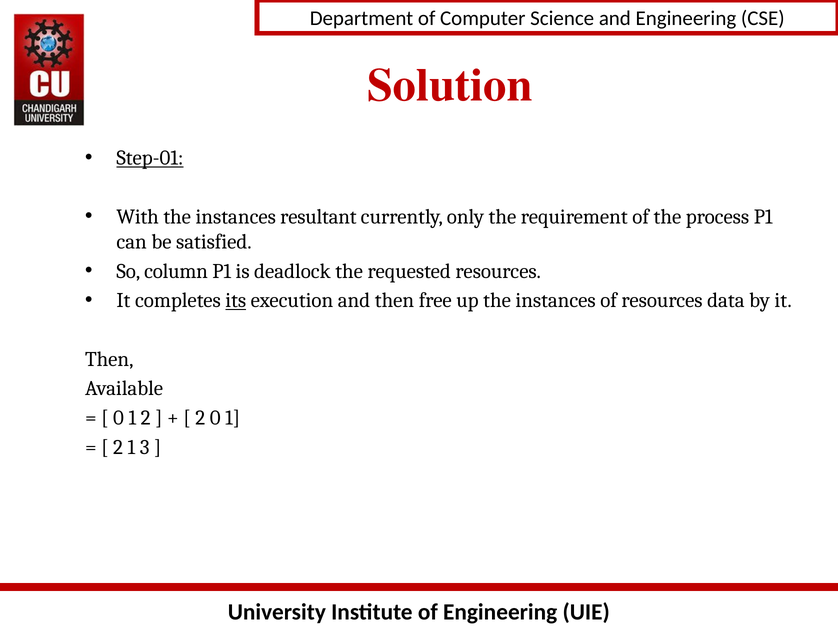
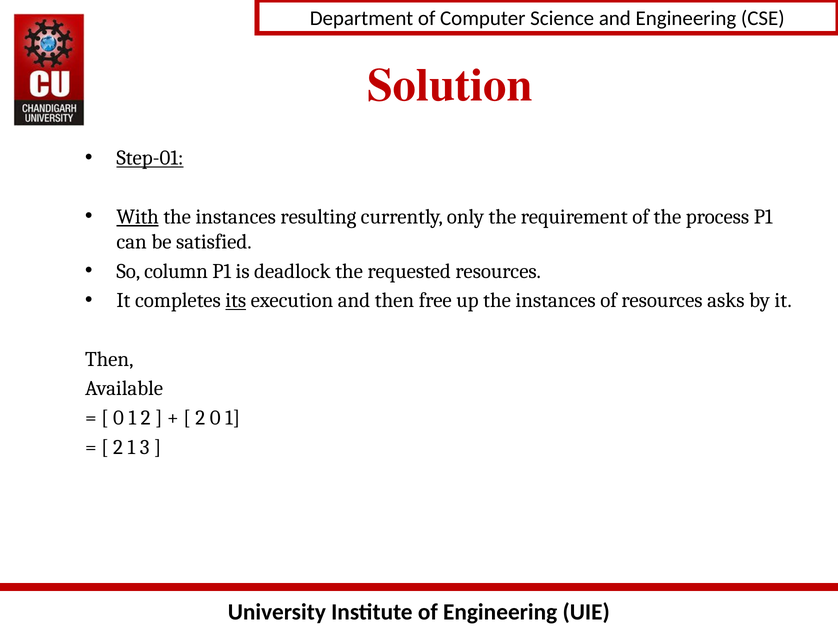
With underline: none -> present (138, 216)
resultant: resultant -> resulting (318, 216)
data: data -> asks (726, 300)
